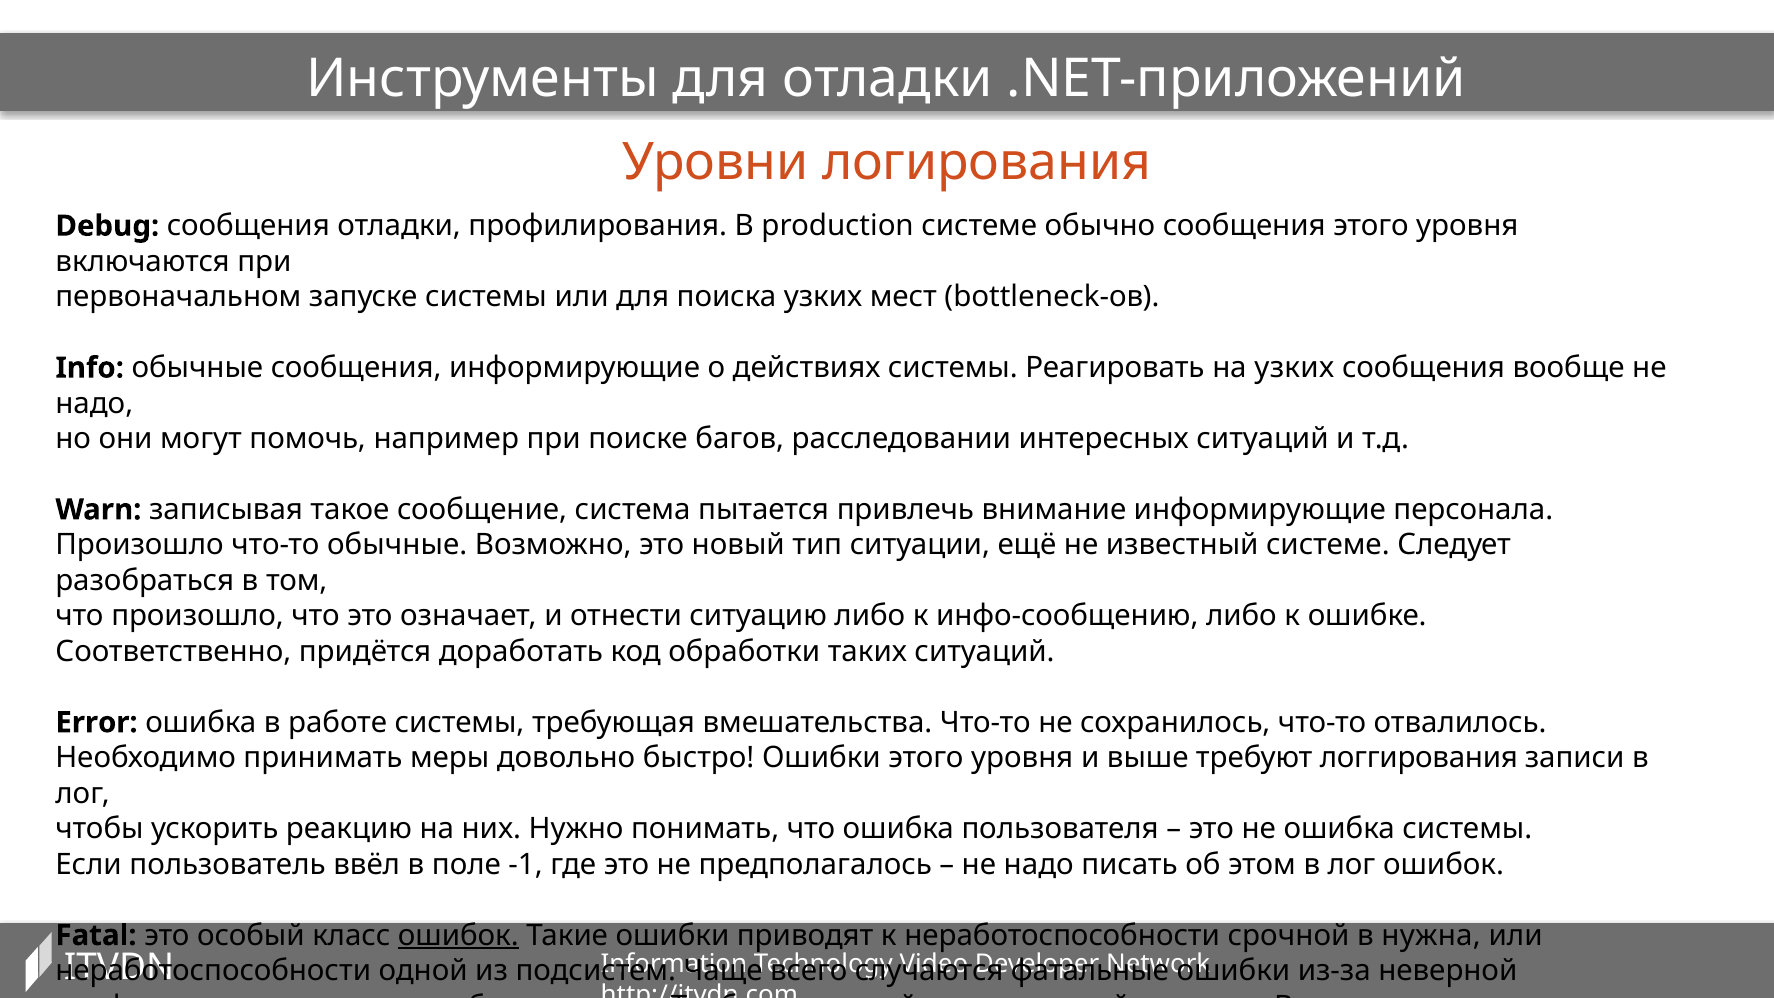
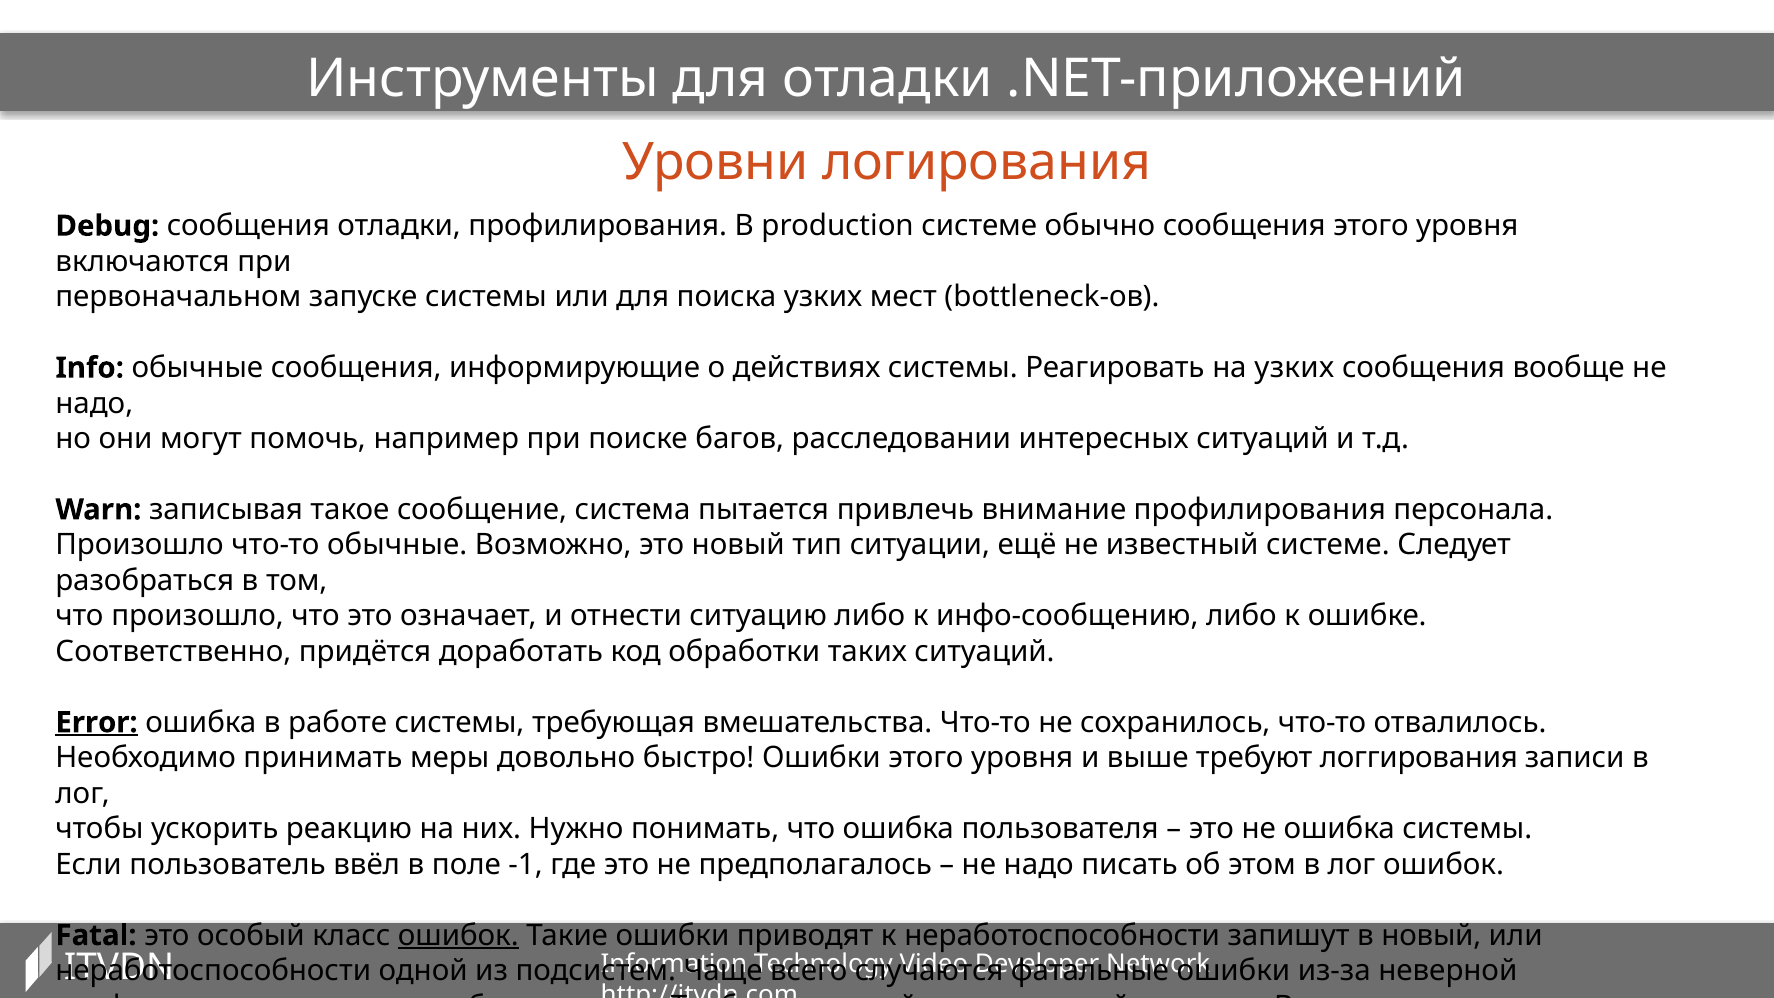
внимание информирующие: информирующие -> профилирования (1260, 510)
Error underline: none -> present (97, 722)
неработоспособности срочной: срочной -> запишут (1289, 935)
в нужна: нужна -> новый (1431, 935)
